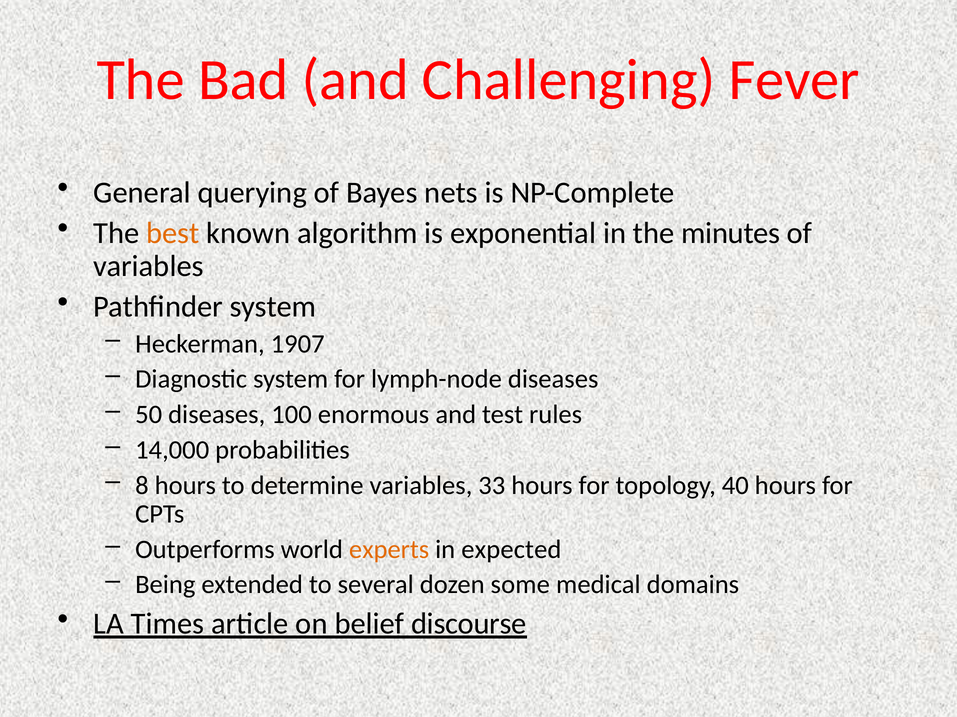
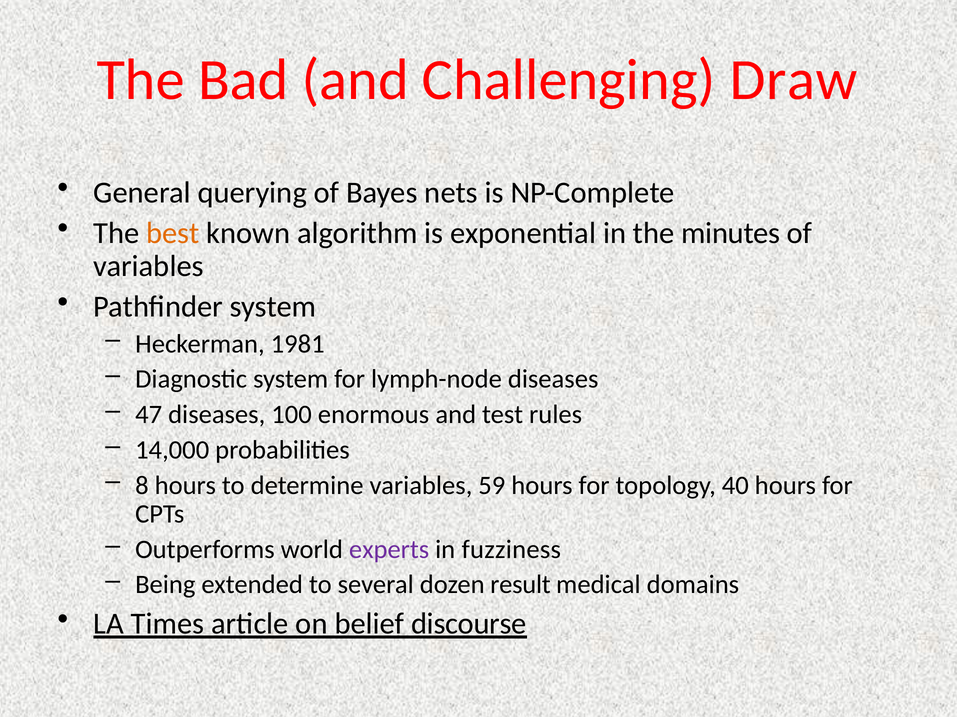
Fever: Fever -> Draw (794, 80)
1907: 1907 -> 1981 (298, 344)
50: 50 -> 47 (149, 415)
33: 33 -> 59 (492, 486)
experts colour: orange -> purple (389, 550)
expected: expected -> fuzziness (511, 550)
some: some -> result (520, 585)
